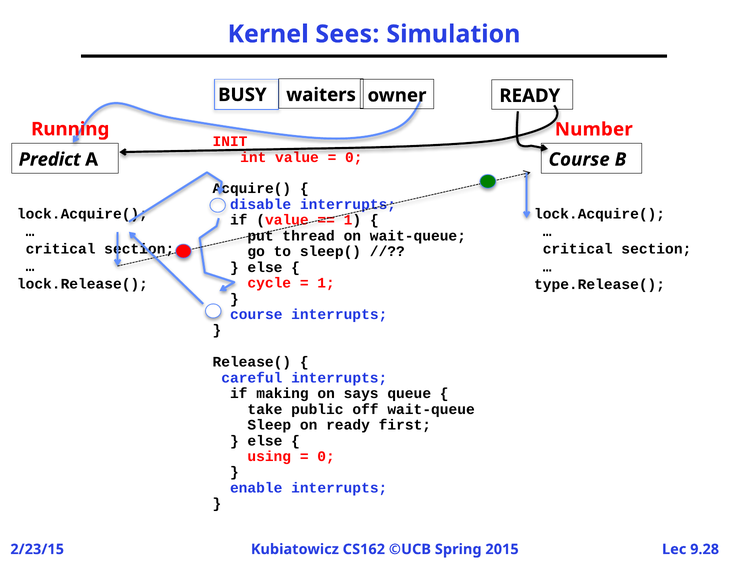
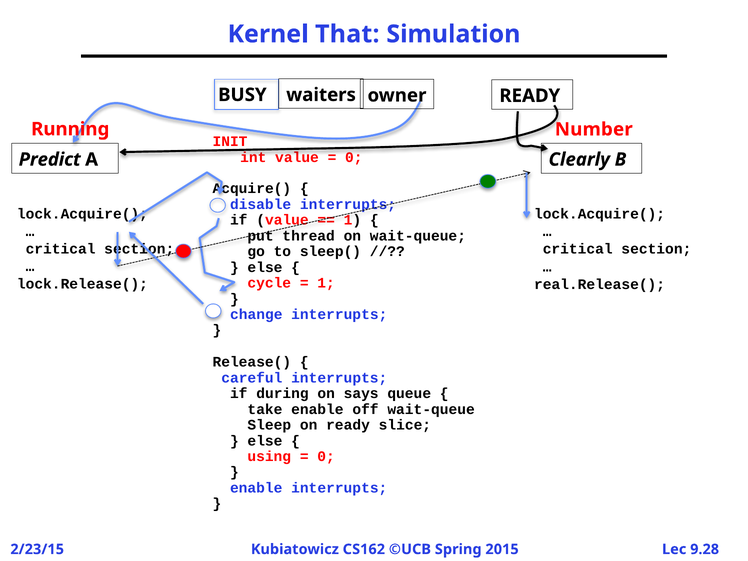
Sees: Sees -> That (347, 34)
A Course: Course -> Clearly (579, 160)
type.Release(: type.Release( -> real.Release( (600, 284)
course: course -> change (256, 314)
making: making -> during (282, 394)
take public: public -> enable (317, 409)
first: first -> slice (405, 425)
